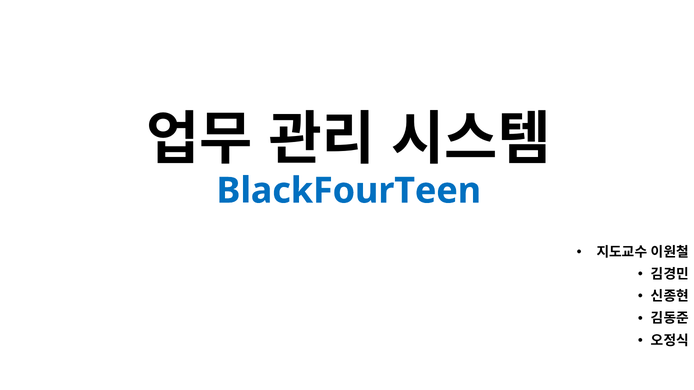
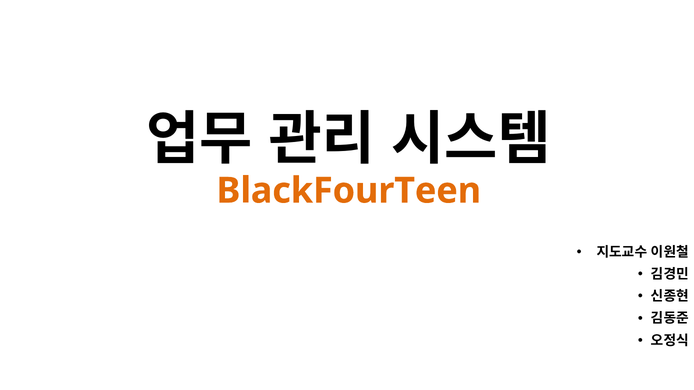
BlackFourTeen colour: blue -> orange (349, 191)
